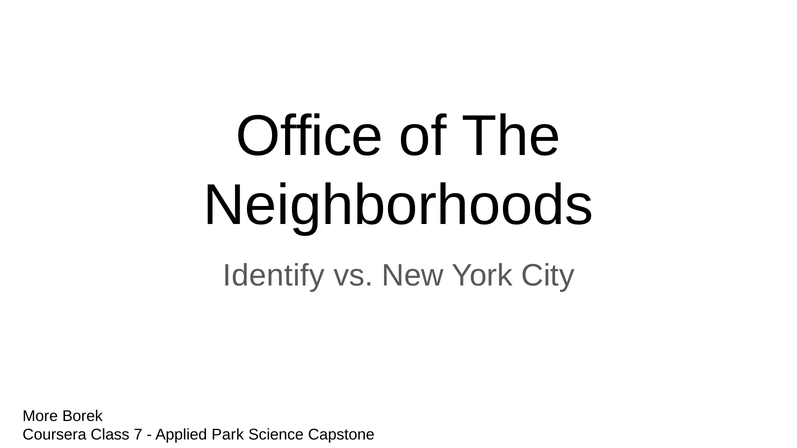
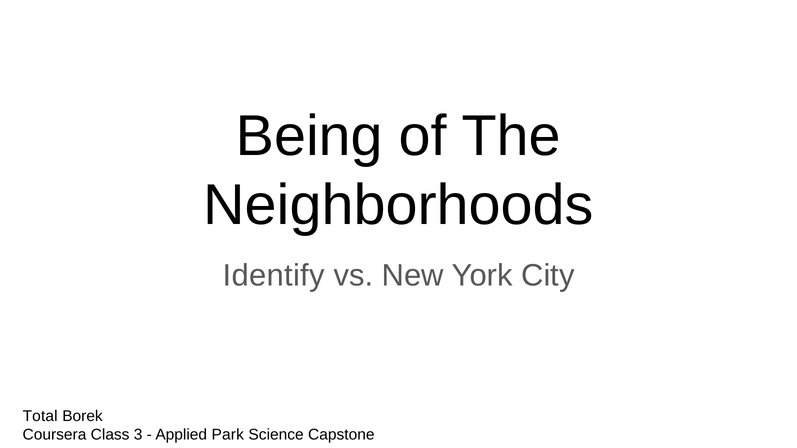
Office: Office -> Being (309, 136)
More: More -> Total (40, 416)
7: 7 -> 3 (138, 435)
